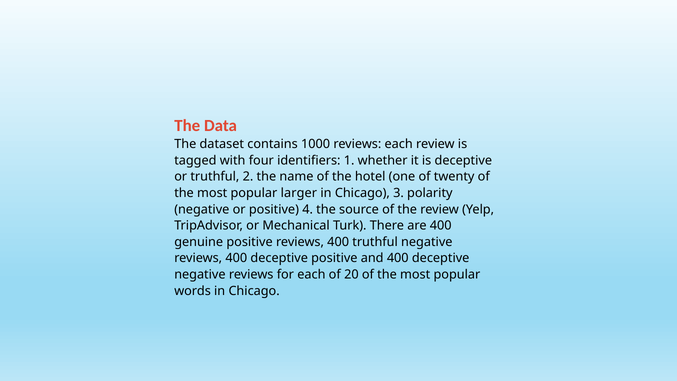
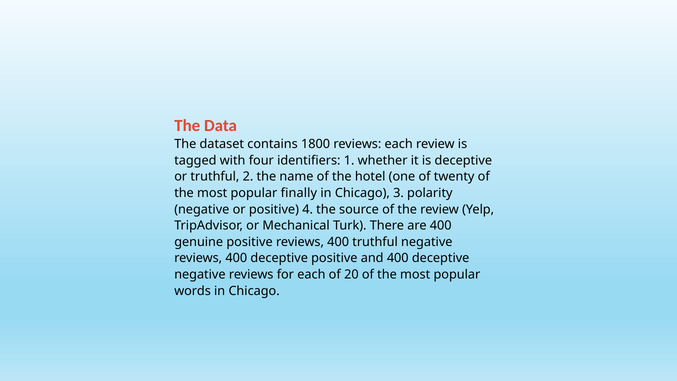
1000: 1000 -> 1800 (316, 144)
larger: larger -> finally (299, 193)
